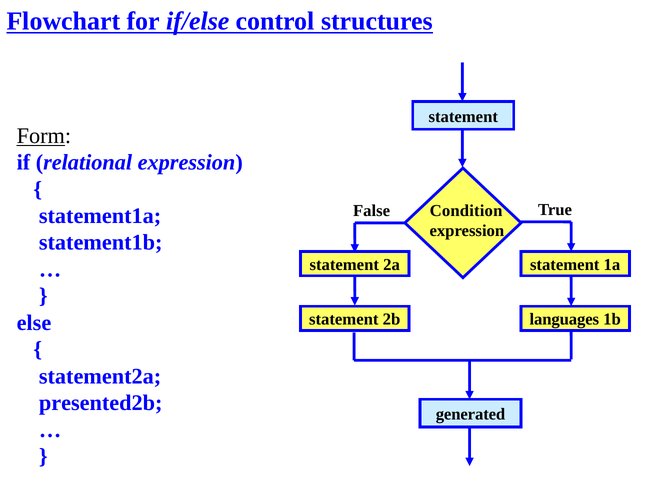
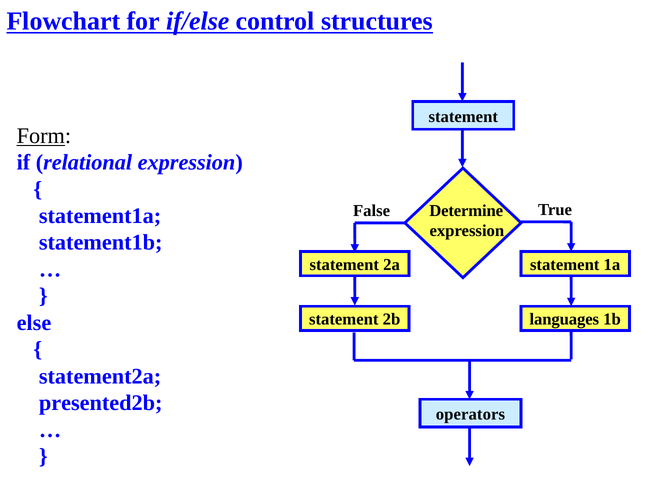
Condition: Condition -> Determine (466, 211)
generated: generated -> operators (470, 414)
